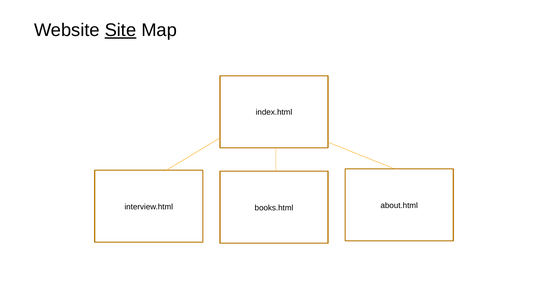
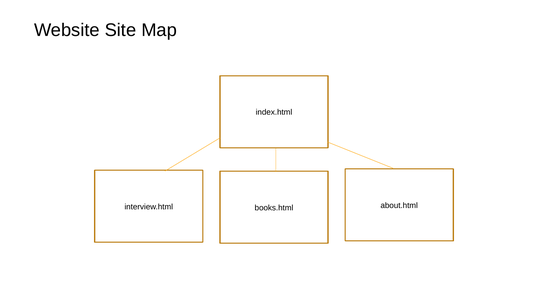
Site underline: present -> none (120, 30)
